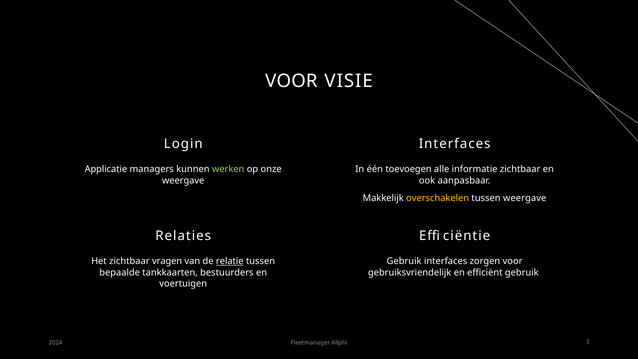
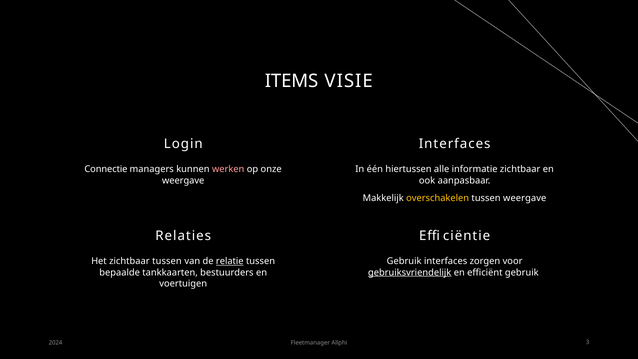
VOOR: VOOR -> ITEMS (292, 81)
Applicatie: Applicatie -> Connectie (106, 169)
werken colour: light green -> pink (228, 169)
toevoegen: toevoegen -> hiertussen (408, 169)
zichtbaar vragen: vragen -> tussen (167, 261)
gebruiksvriendelijk underline: none -> present (410, 272)
